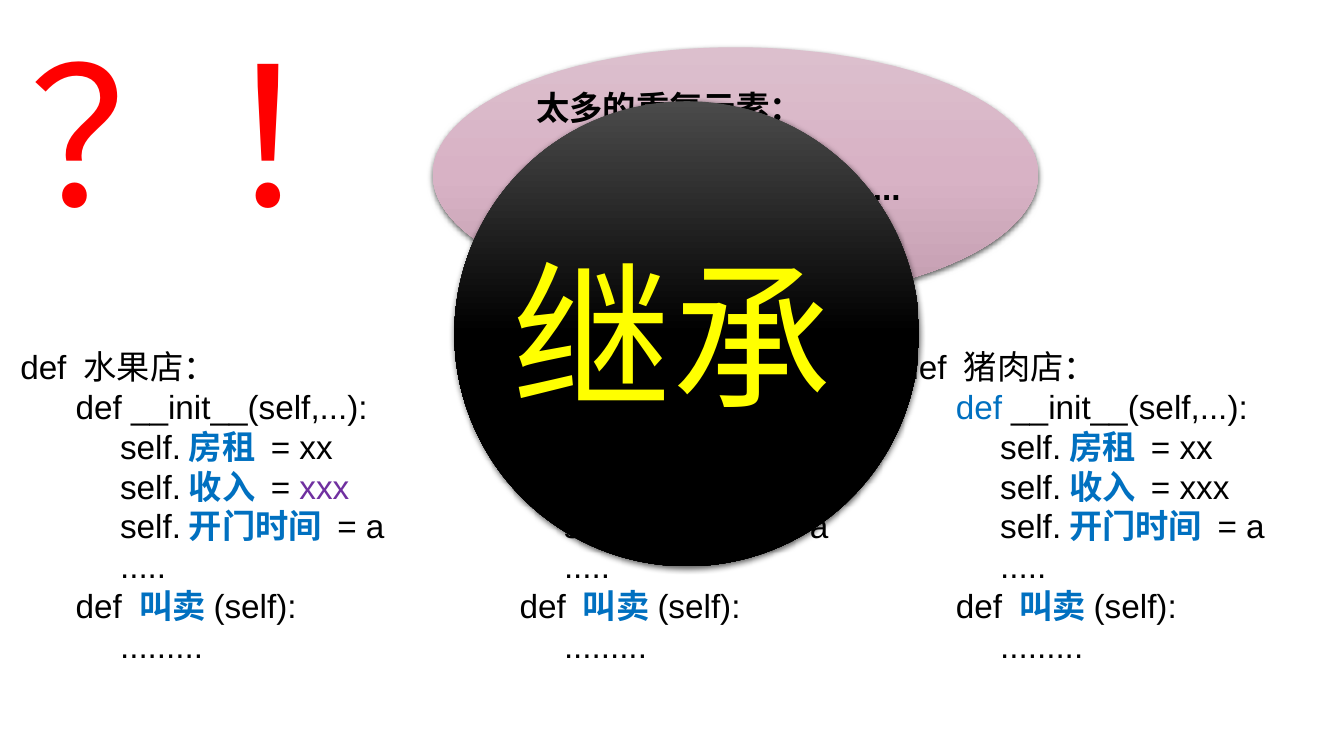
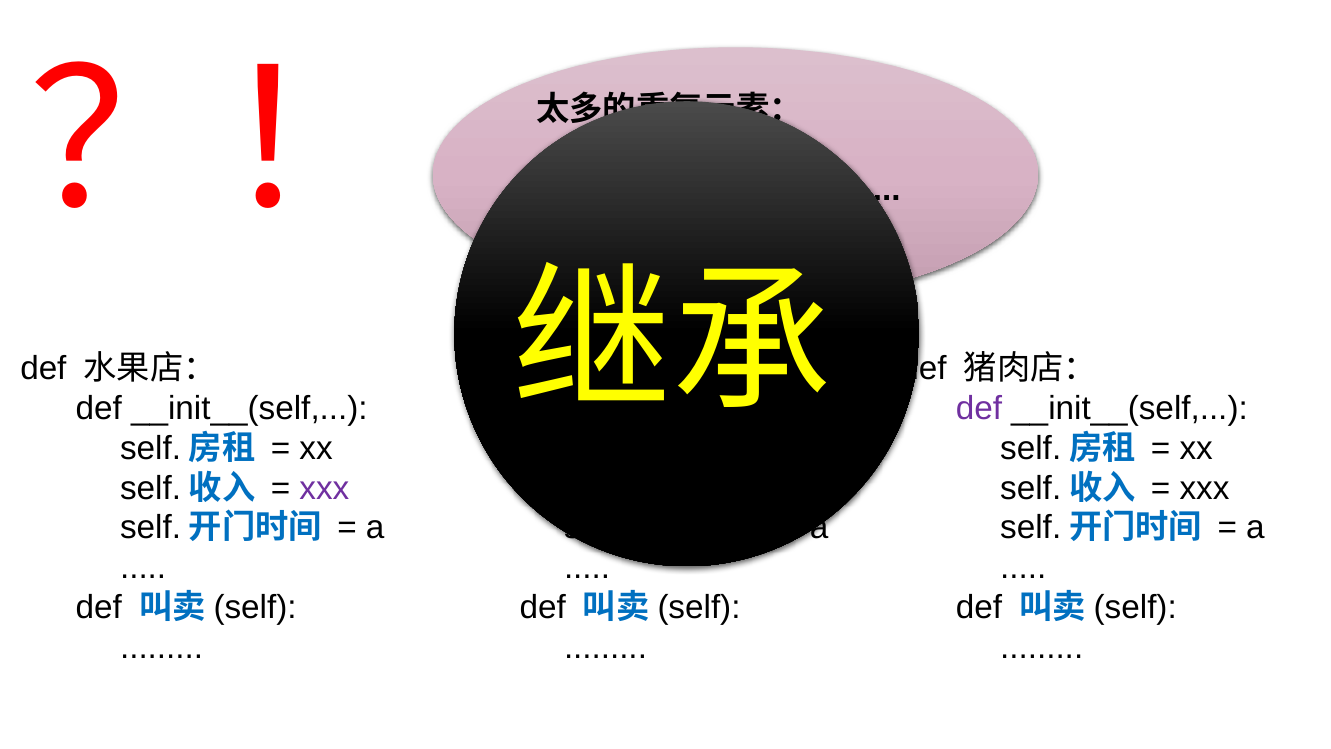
def colour: blue -> purple (979, 408)
